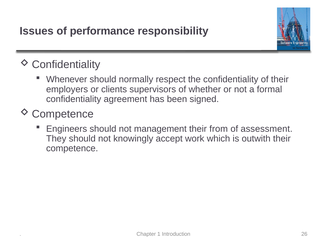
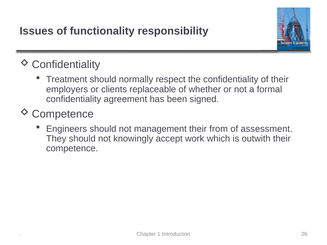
performance: performance -> functionality (102, 31)
Whenever: Whenever -> Treatment (67, 80)
supervisors: supervisors -> replaceable (153, 89)
